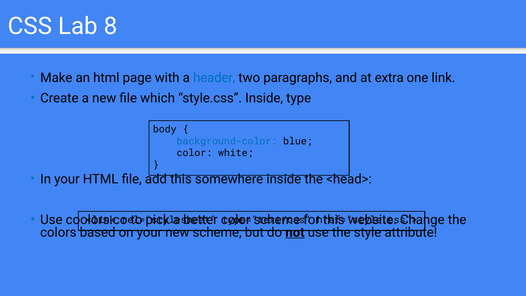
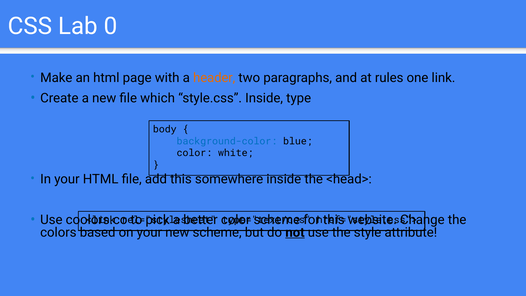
8: 8 -> 0 (111, 26)
header colour: blue -> orange (214, 78)
extra: extra -> rules (389, 78)
